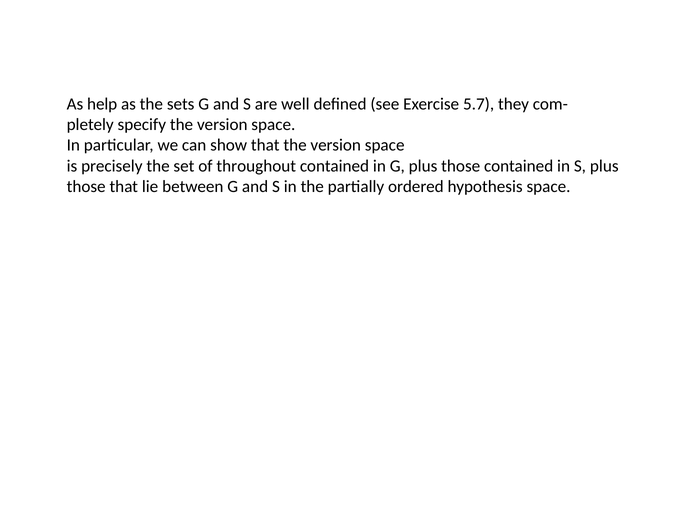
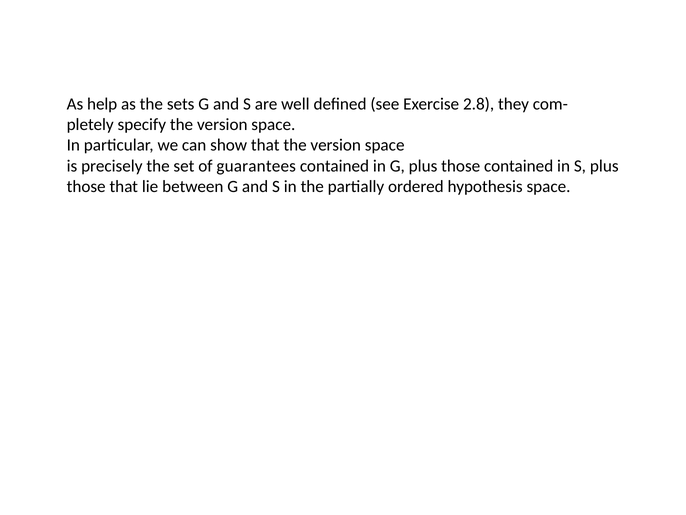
5.7: 5.7 -> 2.8 (479, 104)
throughout: throughout -> guarantees (256, 166)
